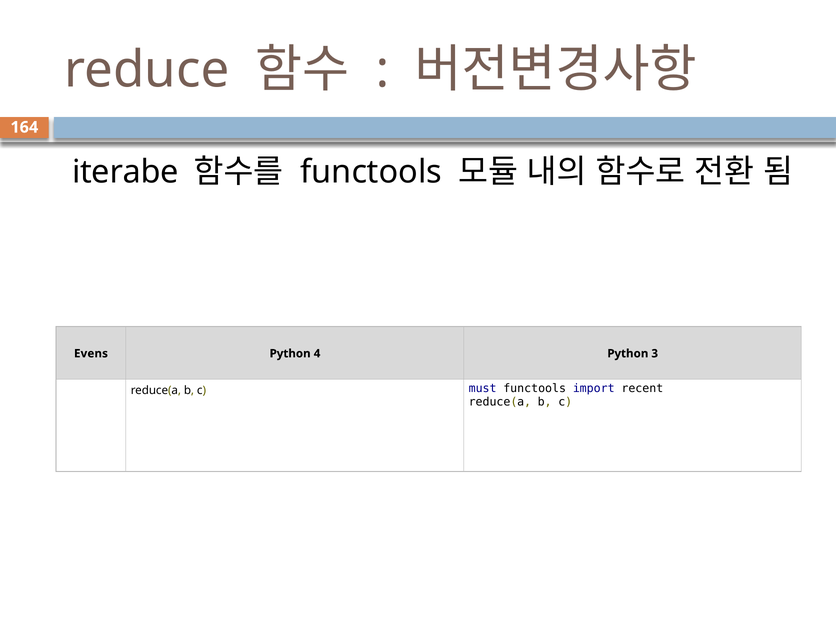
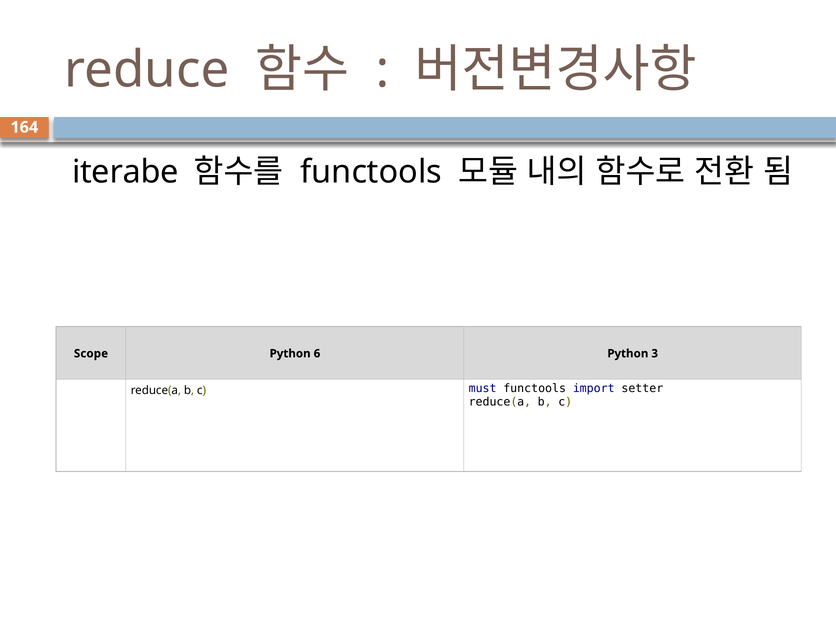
Evens: Evens -> Scope (91, 354)
4: 4 -> 6 (317, 354)
recent: recent -> setter (642, 389)
